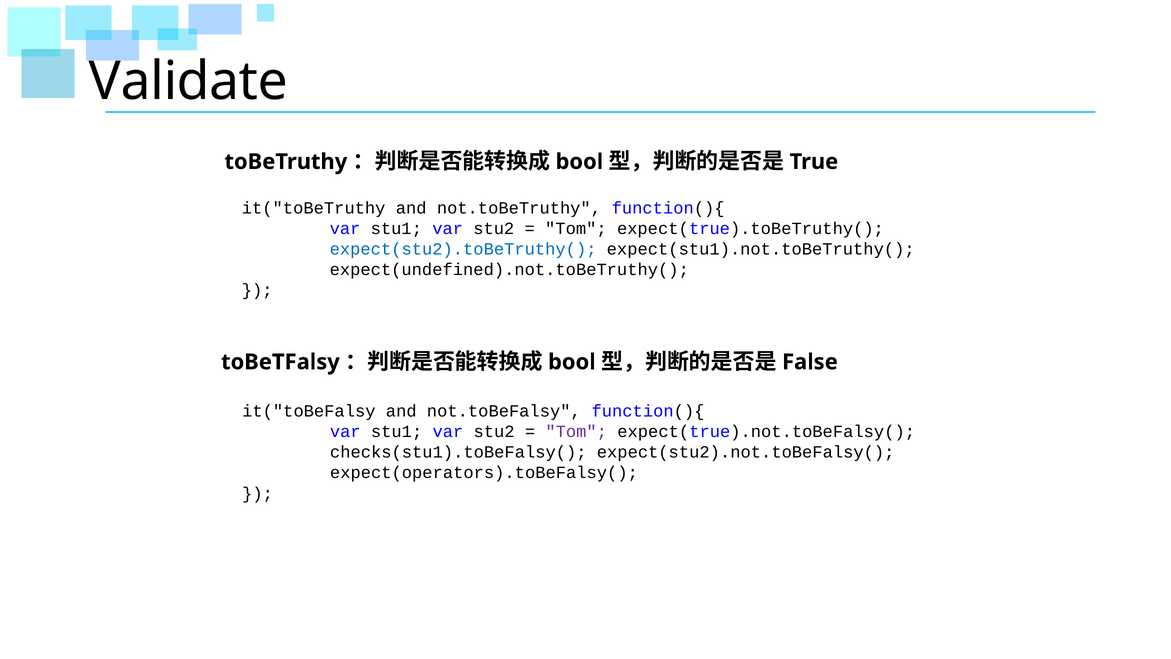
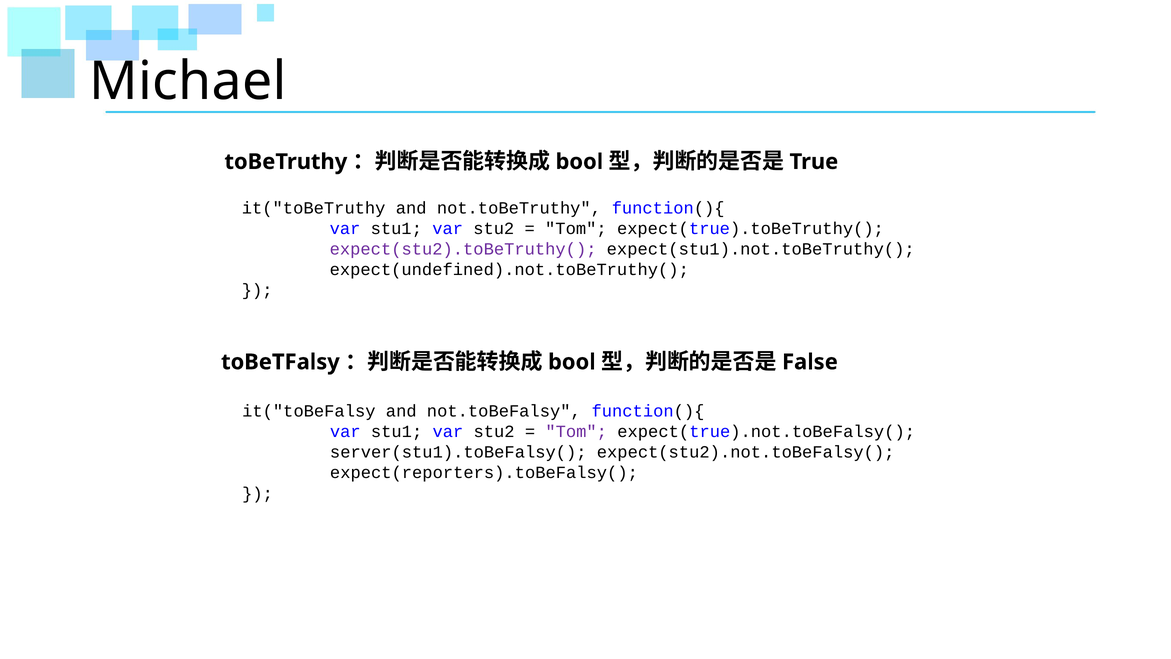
Validate: Validate -> Michael (188, 82)
expect(stu2).toBeTruthy( colour: blue -> purple (463, 249)
checks(stu1).toBeFalsy(: checks(stu1).toBeFalsy( -> server(stu1).toBeFalsy( (458, 452)
expect(operators).toBeFalsy(: expect(operators).toBeFalsy( -> expect(reporters).toBeFalsy( (484, 473)
